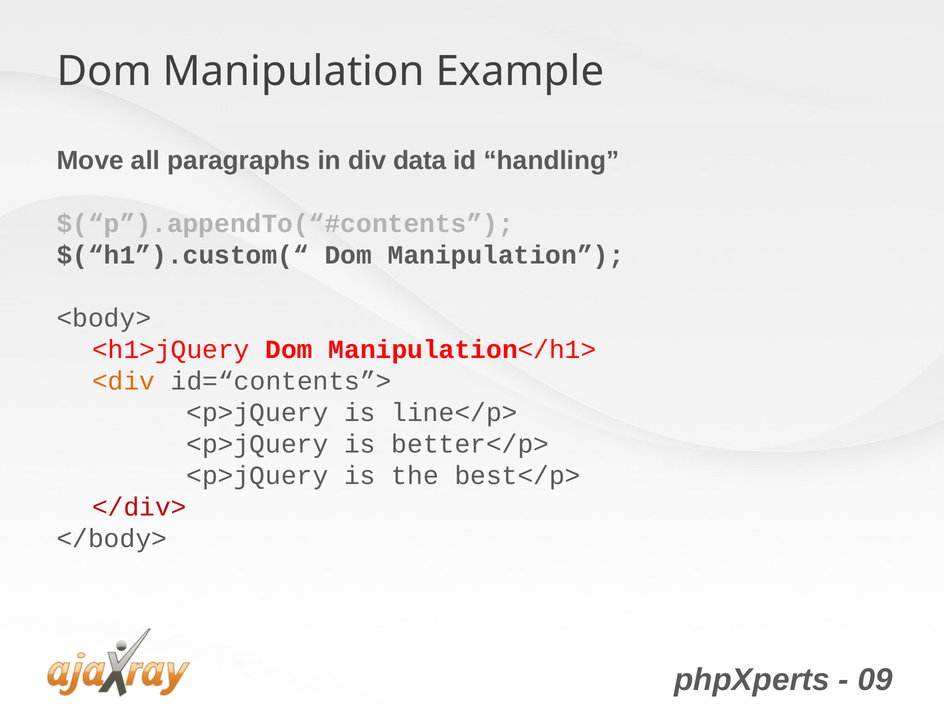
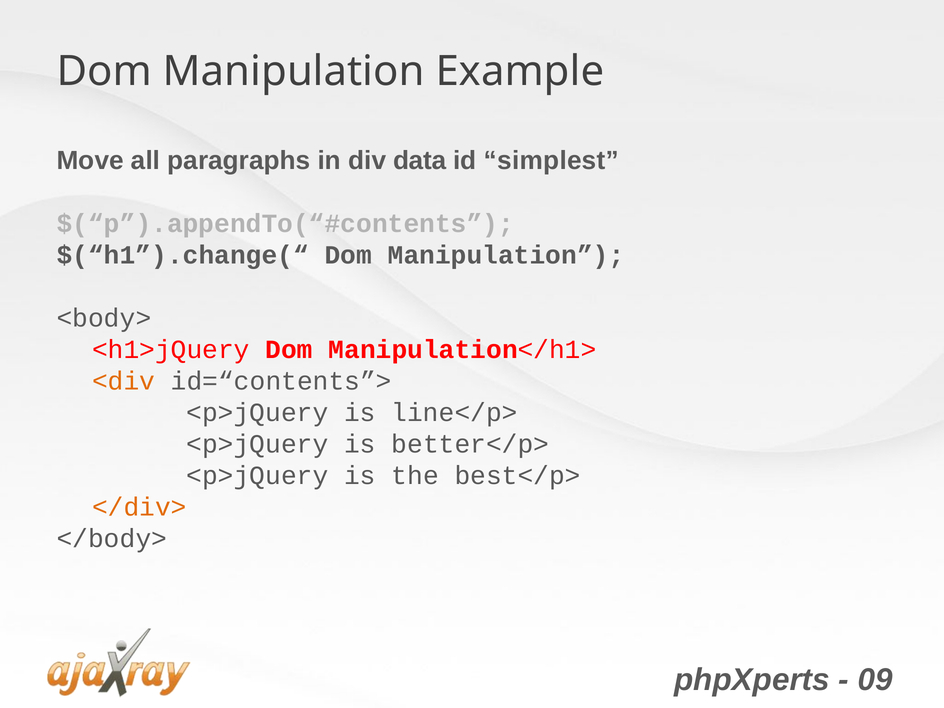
handling: handling -> simplest (551, 161)
$(“h1”).custom(“: $(“h1”).custom(“ -> $(“h1”).change(“ (183, 255)
</div> colour: red -> orange (139, 507)
